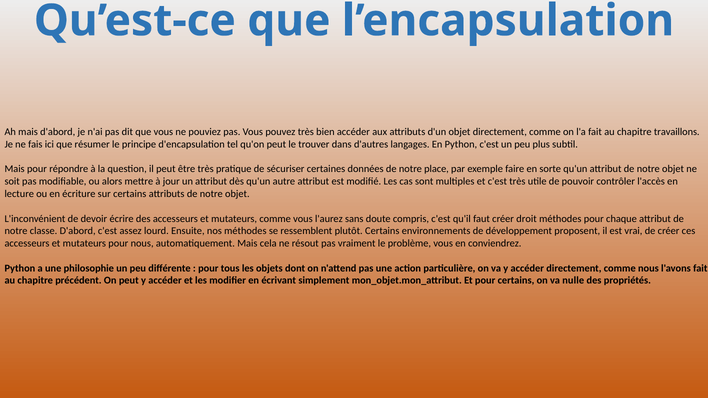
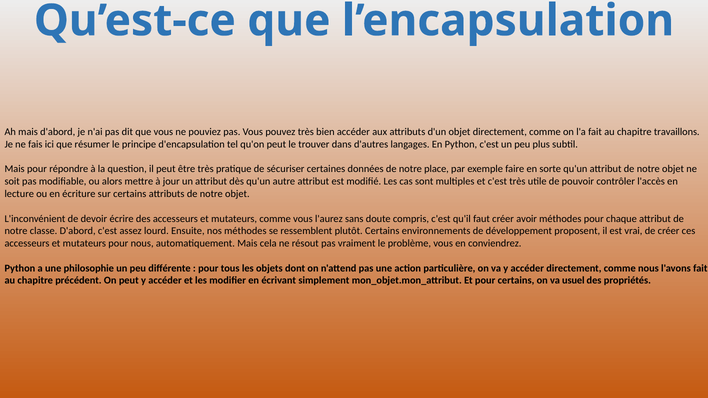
droit: droit -> avoir (527, 219)
nulle: nulle -> usuel (573, 281)
